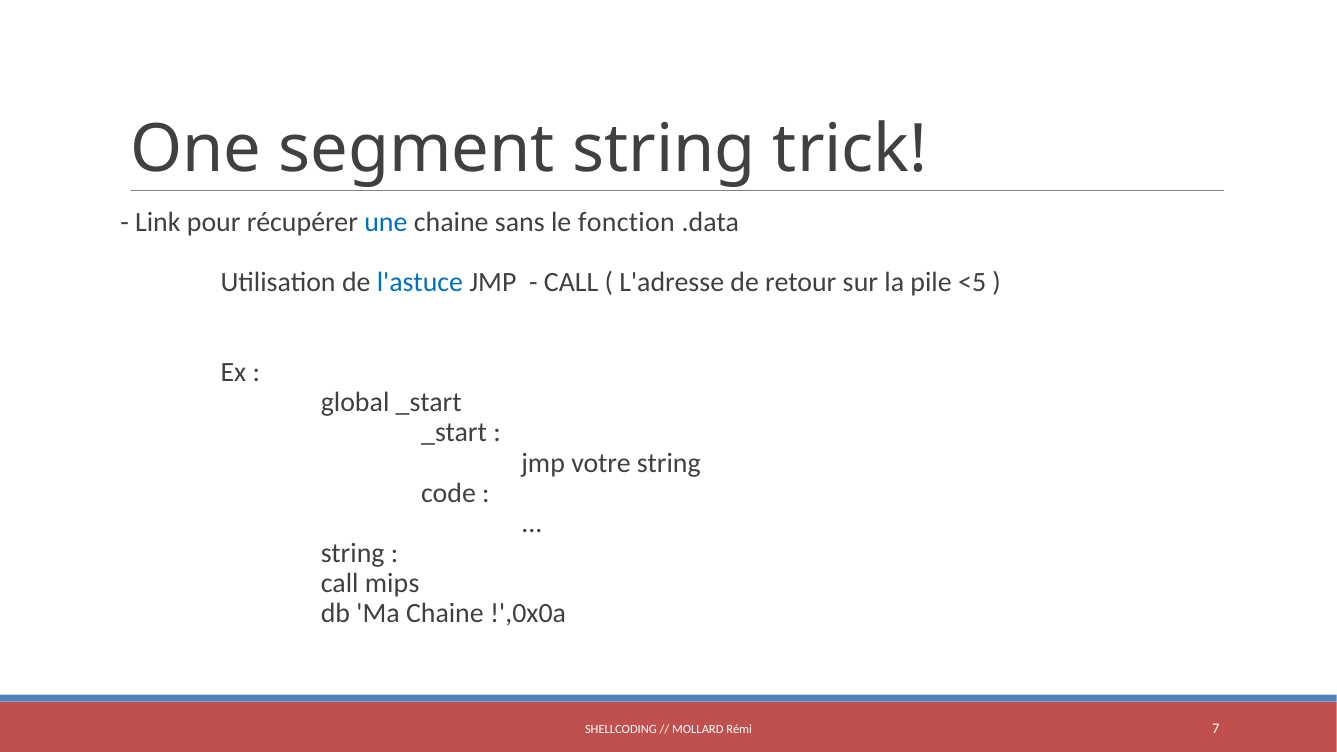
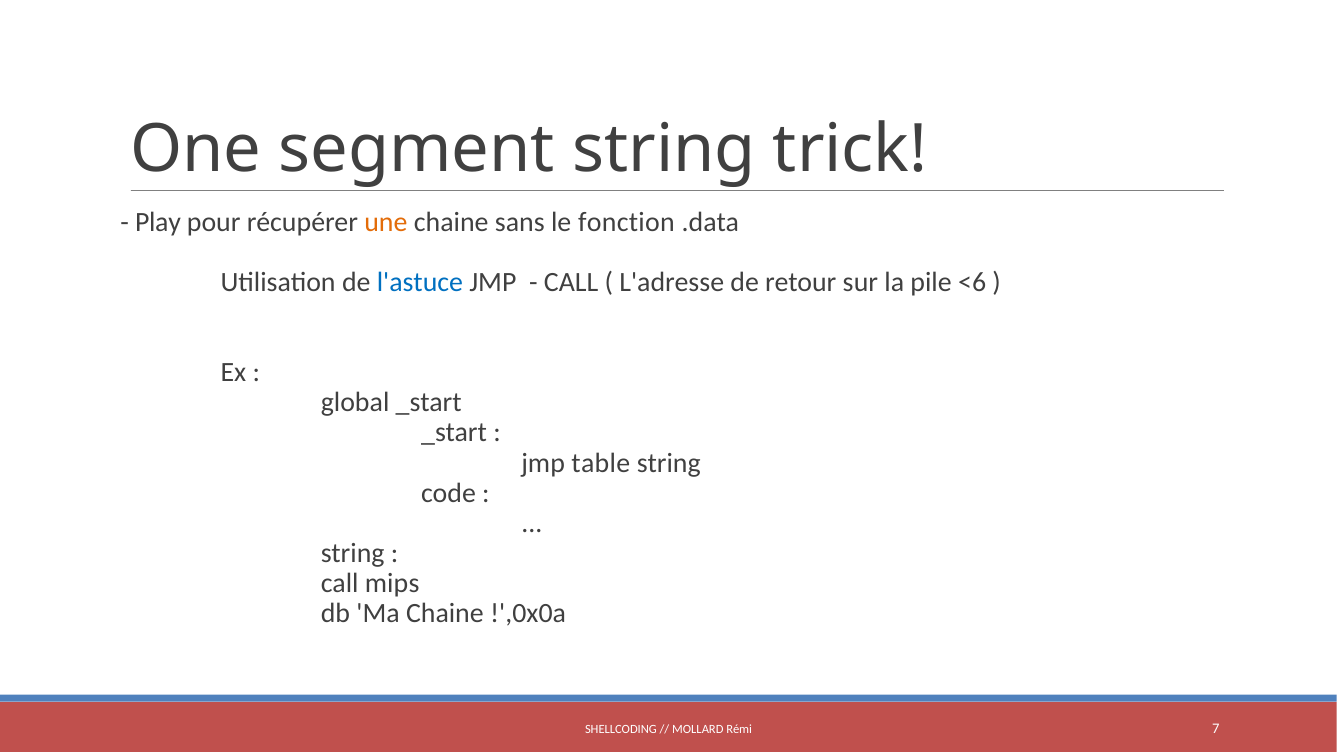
Link: Link -> Play (158, 222)
une colour: blue -> orange (386, 222)
<5: <5 -> <6 (972, 282)
votre: votre -> table (601, 463)
